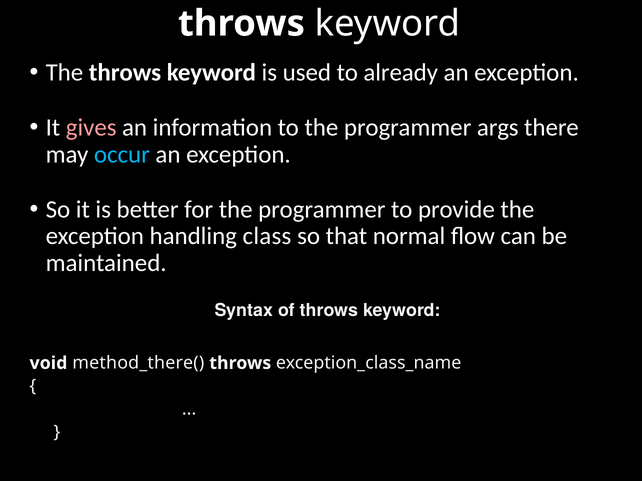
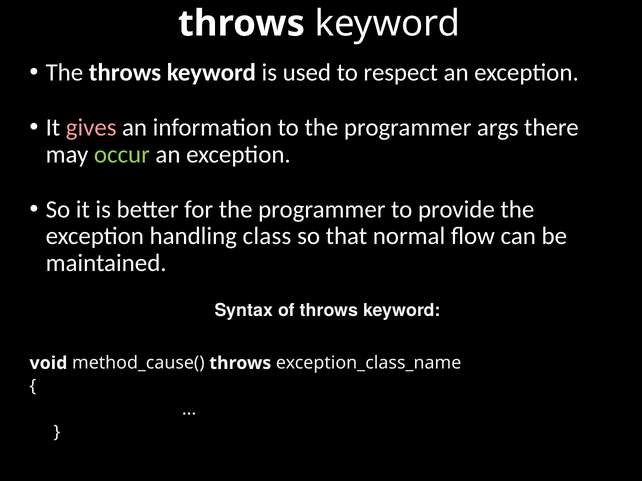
already: already -> respect (401, 73)
occur colour: light blue -> light green (122, 155)
method_there(: method_there( -> method_cause( (138, 363)
